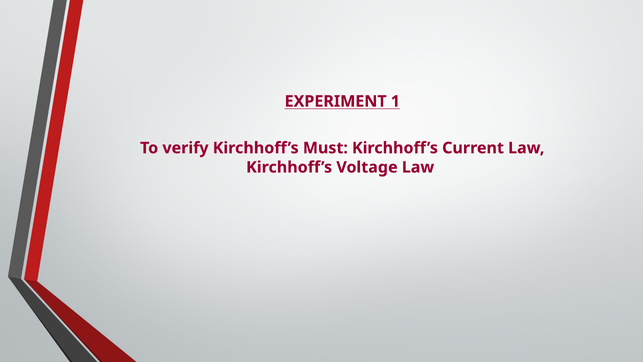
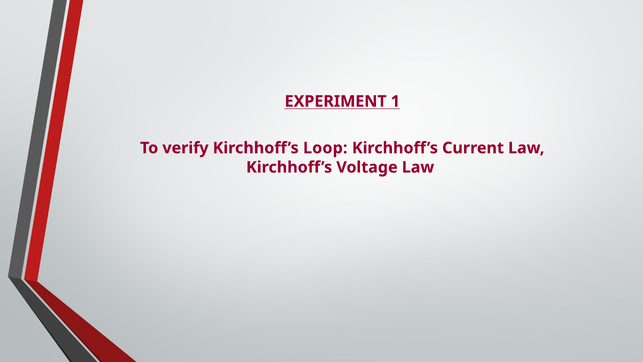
Must: Must -> Loop (325, 148)
